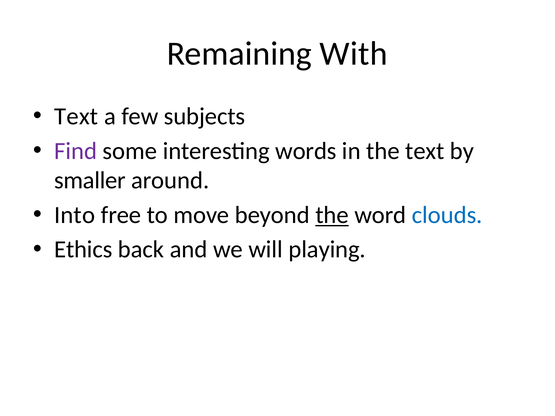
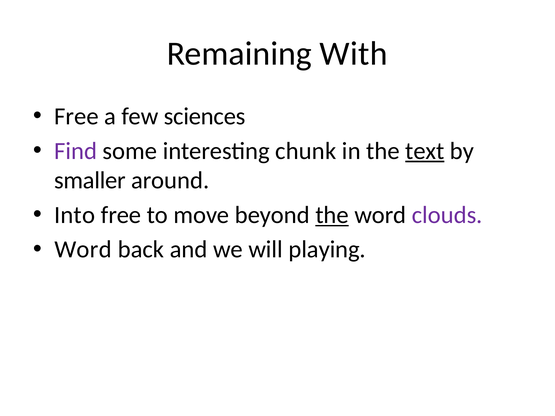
Text: Text -> Free (76, 116)
subjects: subjects -> sciences (205, 116)
words: words -> chunk (306, 151)
text underline: none -> present (425, 151)
clouds colour: blue -> purple (447, 215)
Ethics: Ethics -> Word (83, 250)
